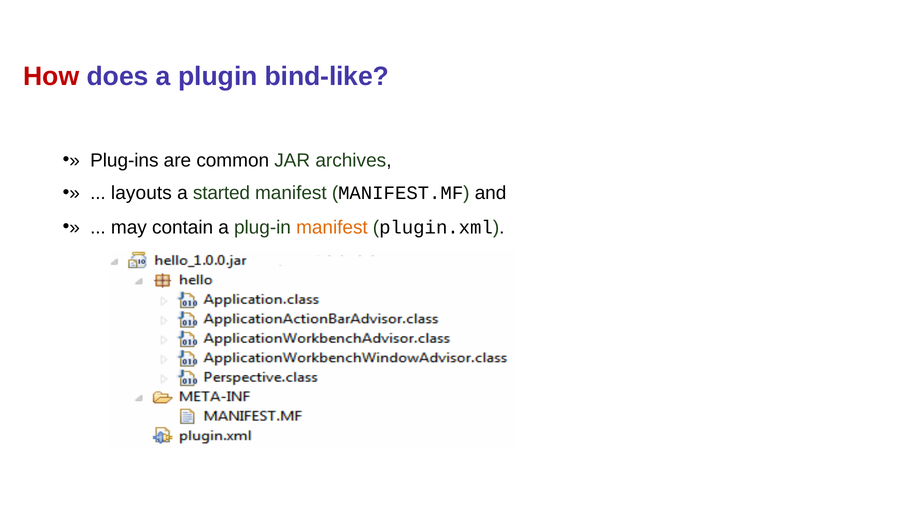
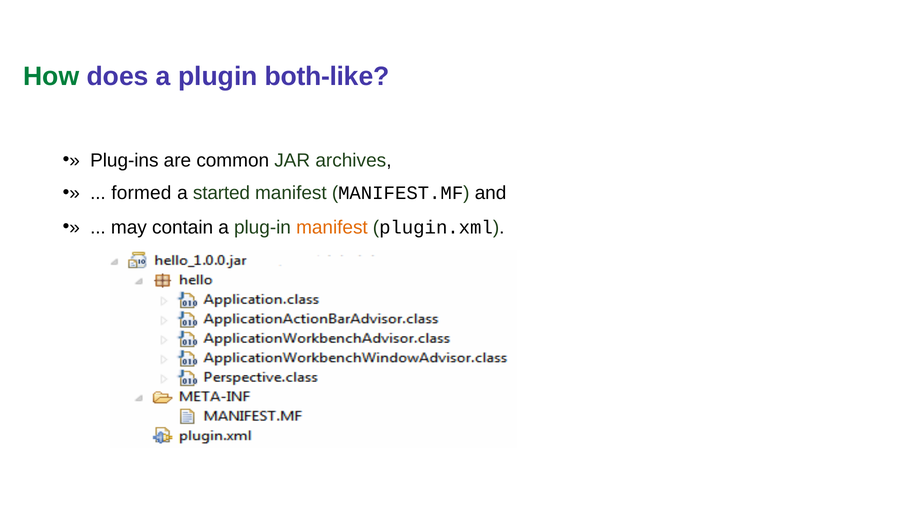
How colour: red -> green (51, 77)
bind-like: bind-like -> both-like (327, 77)
layouts: layouts -> formed (141, 193)
